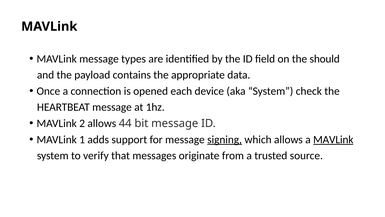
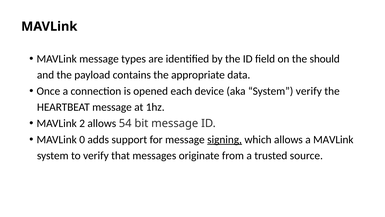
System check: check -> verify (309, 91)
44: 44 -> 54 (125, 123)
1: 1 -> 0 (82, 139)
MAVLink underline: present -> none (333, 139)
